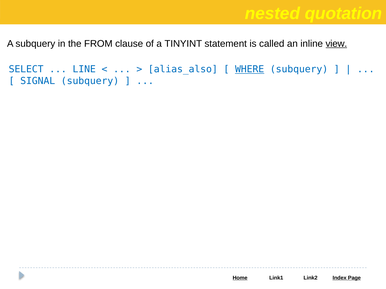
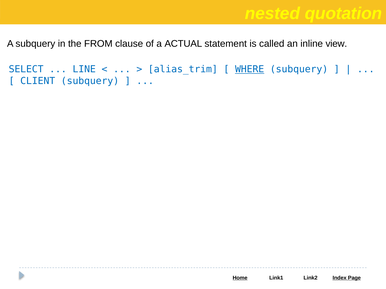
TINYINT: TINYINT -> ACTUAL (183, 44)
view underline: present -> none (336, 44)
alias_also: alias_also -> alias_trim (183, 69)
SIGNAL: SIGNAL -> CLIENT (38, 81)
